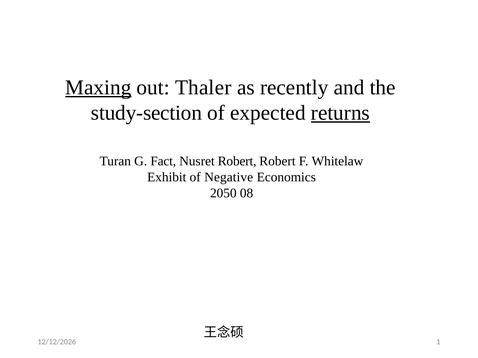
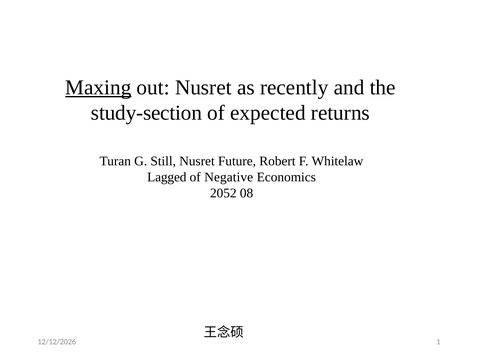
out Thaler: Thaler -> Nusret (203, 88)
returns underline: present -> none (340, 113)
Fact: Fact -> Still (163, 161)
Nusret Robert: Robert -> Future (237, 161)
Exhibit: Exhibit -> Lagged (167, 177)
2050: 2050 -> 2052 (223, 193)
